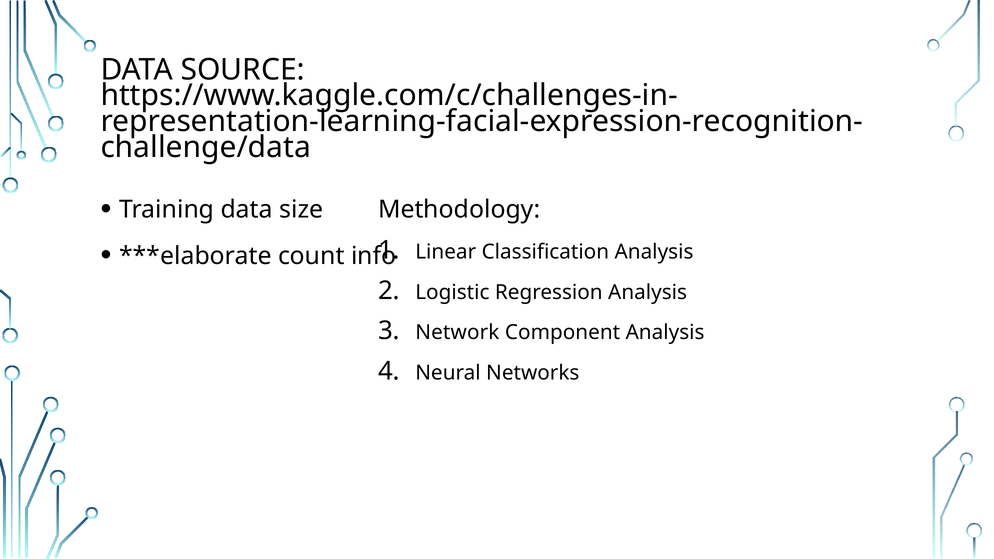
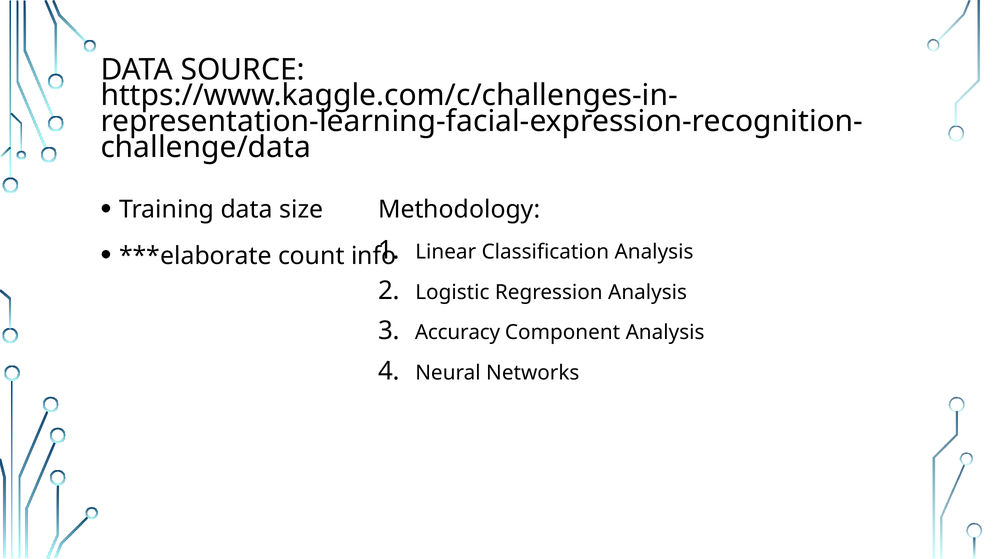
Network: Network -> Accuracy (458, 333)
